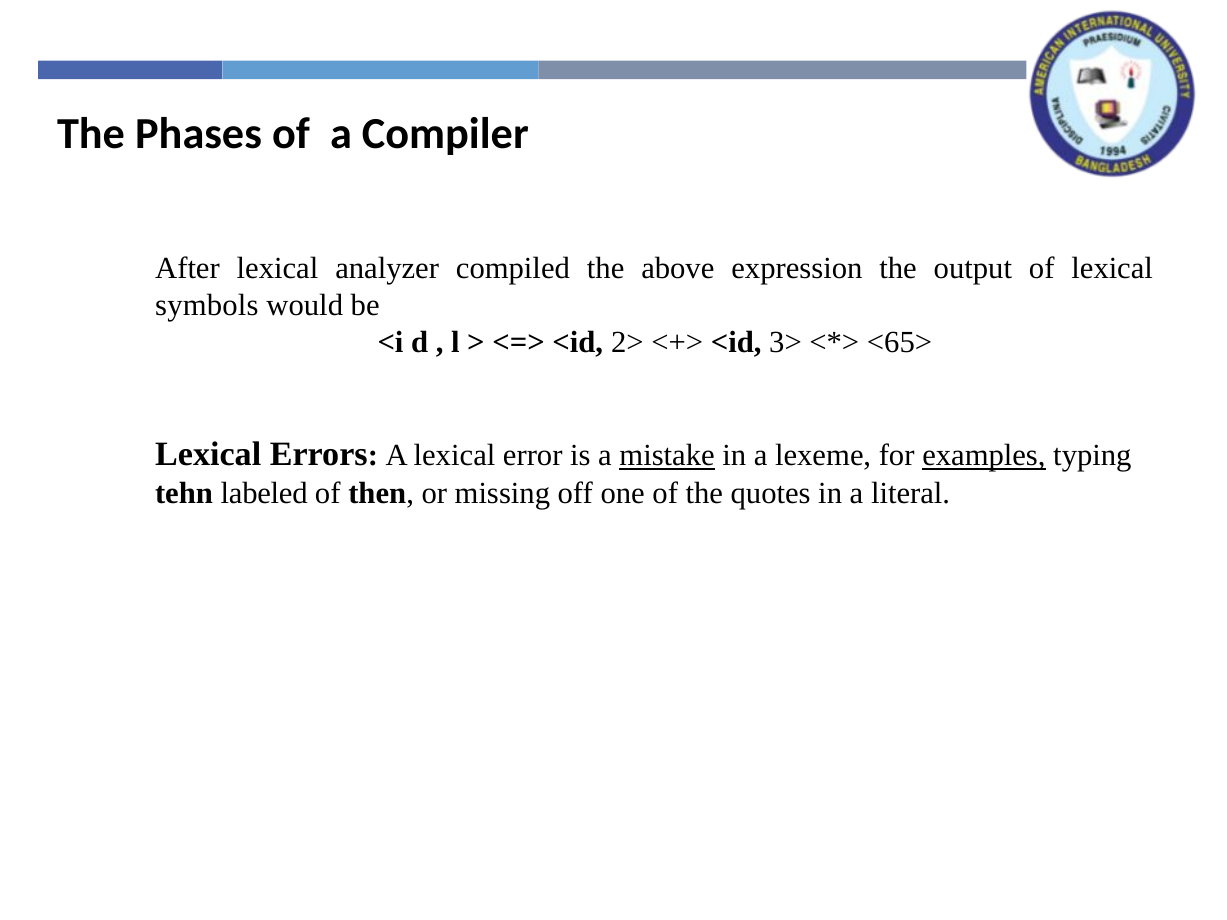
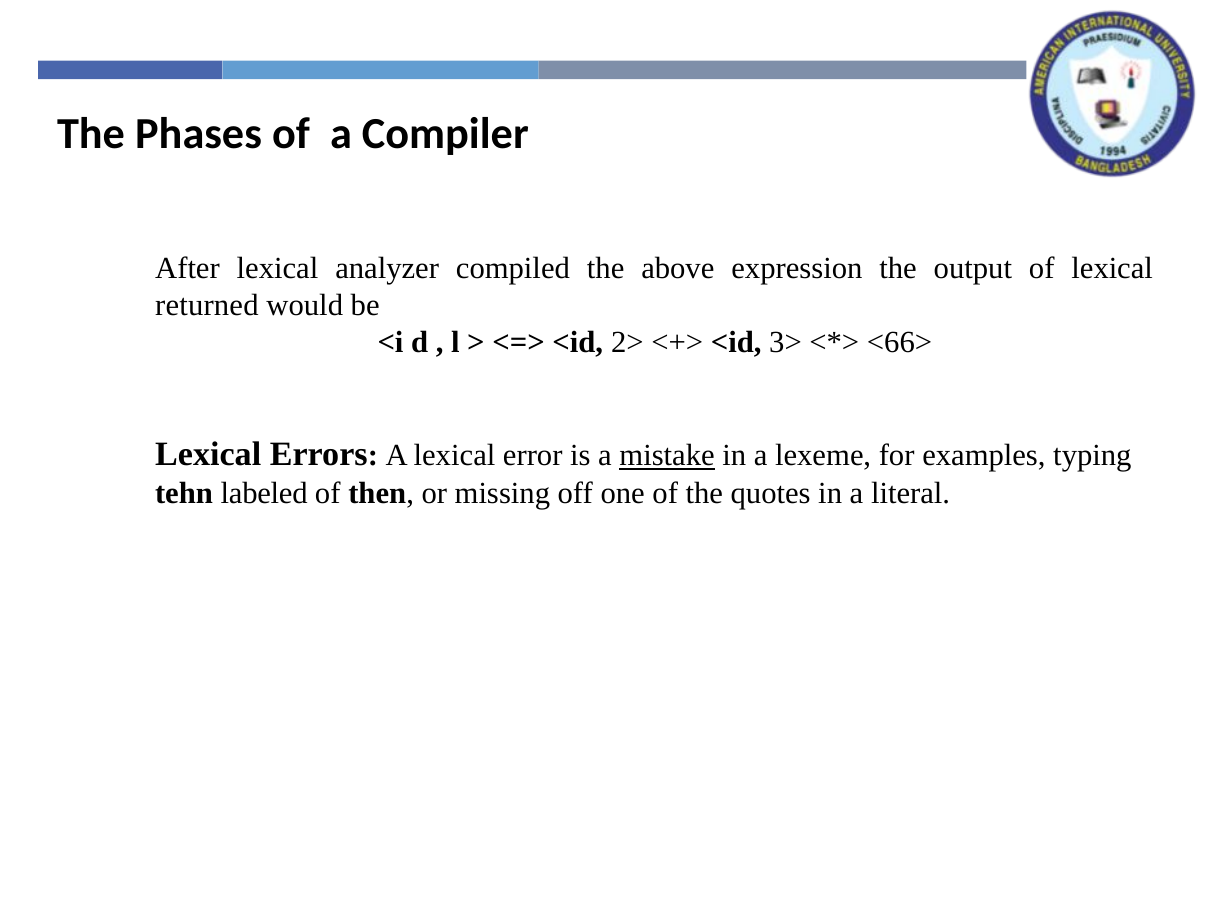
symbols: symbols -> returned (207, 305)
<65>: <65> -> <66> (900, 342)
examples underline: present -> none (984, 456)
